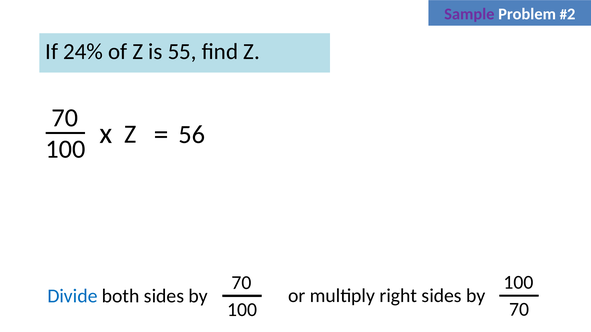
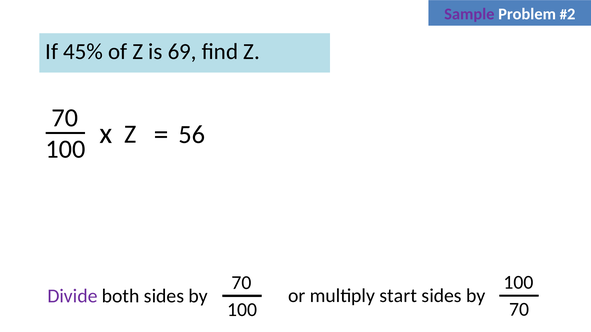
24%: 24% -> 45% (83, 52)
55: 55 -> 69 (182, 52)
Divide colour: blue -> purple (72, 296)
right: right -> start (398, 296)
